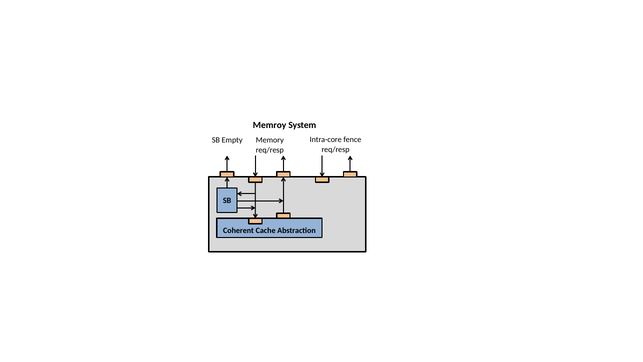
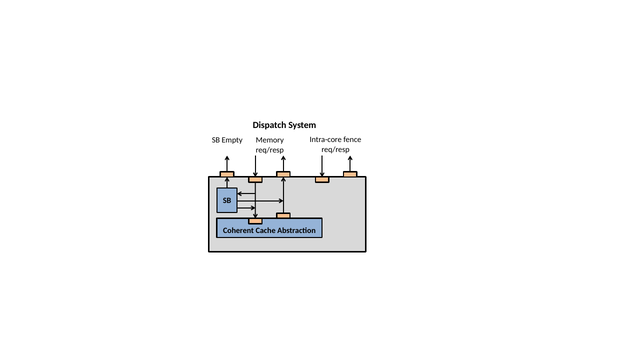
Memroy: Memroy -> Dispatch (270, 125)
